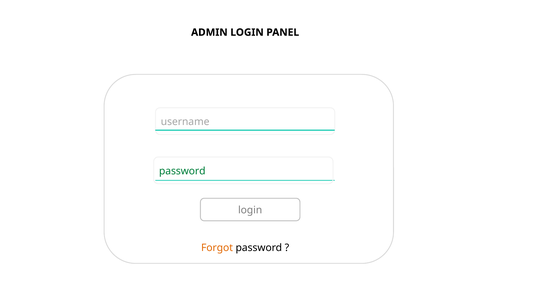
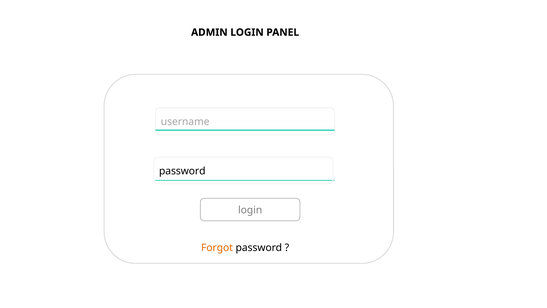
password colour: green -> black (182, 171)
